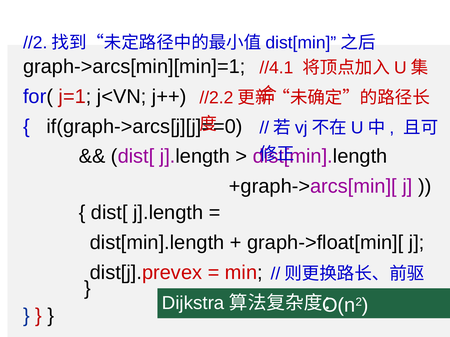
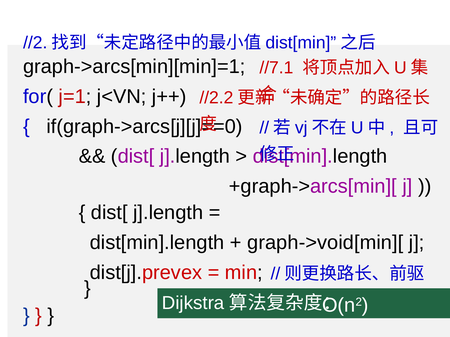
//4.1: //4.1 -> //7.1 (276, 68)
graph->float[min][: graph->float[min][ -> graph->void[min][ (325, 243)
